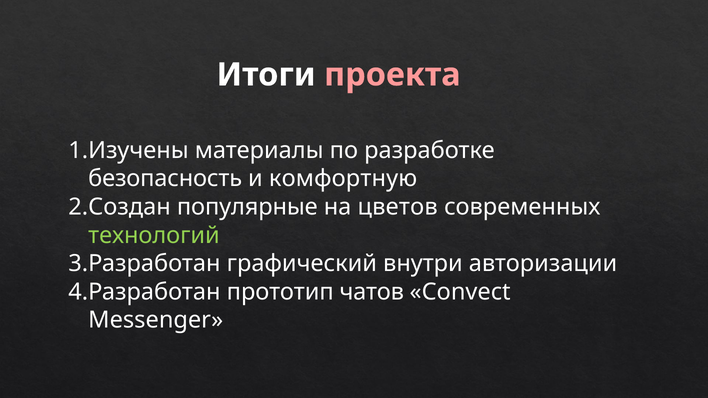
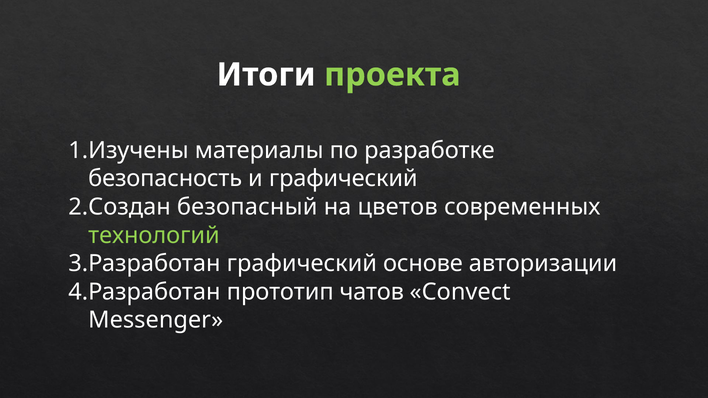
проекта colour: pink -> light green (392, 75)
и комфортную: комфортную -> графический (343, 179)
популярные: популярные -> безопасный (247, 207)
внутри: внутри -> основе (423, 264)
